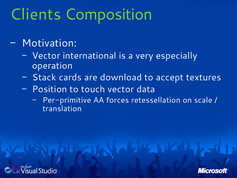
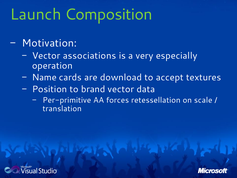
Clients: Clients -> Launch (36, 14)
international: international -> associations (90, 56)
Stack: Stack -> Name (44, 77)
touch: touch -> brand (93, 89)
